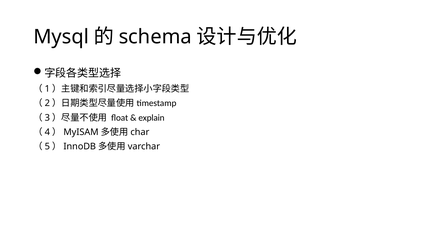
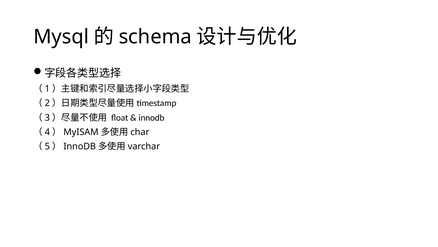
explain: explain -> innodb (151, 117)
